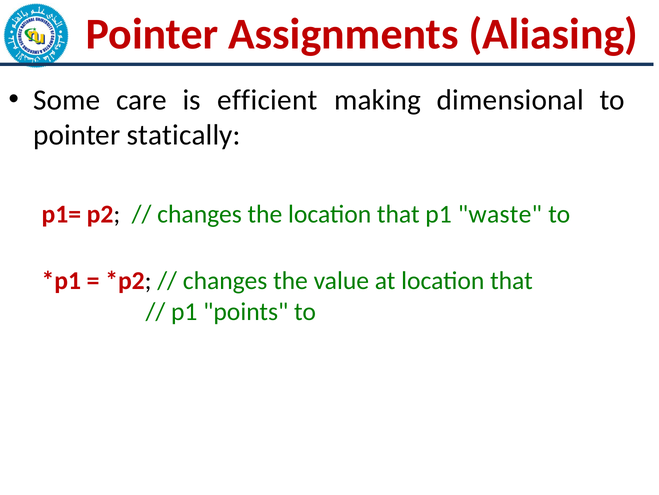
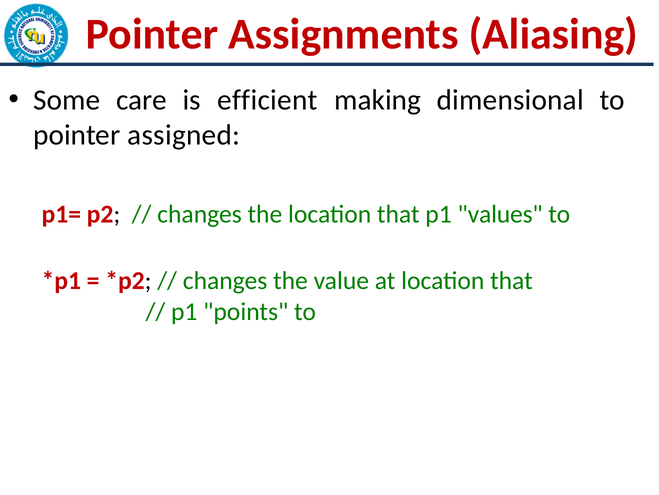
statically: statically -> assigned (184, 135)
waste: waste -> values (500, 214)
